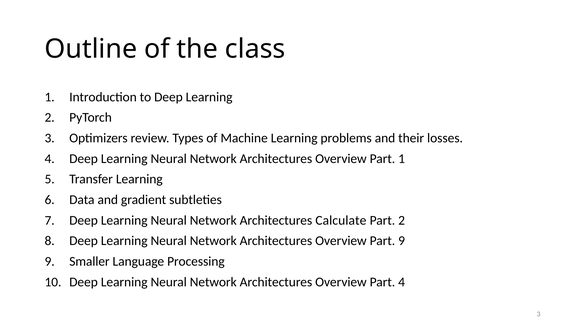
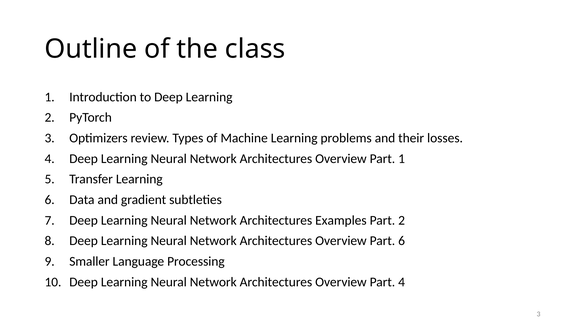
Calculate: Calculate -> Examples (341, 220)
Part 9: 9 -> 6 (402, 241)
